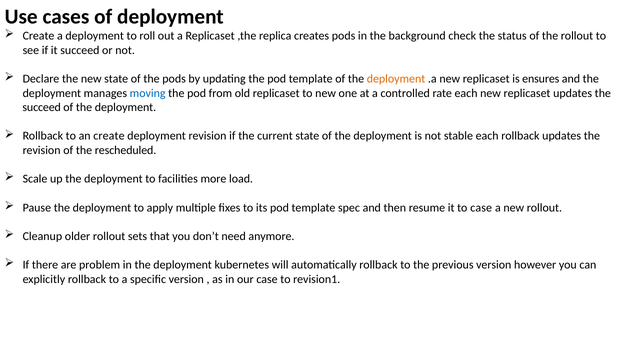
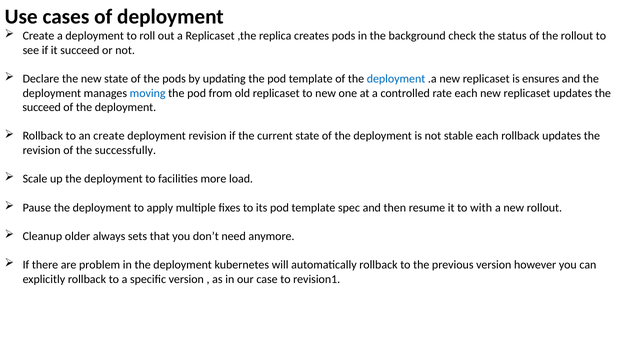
deployment colour: orange -> blue (396, 79)
rescheduled: rescheduled -> successfully (125, 150)
to case: case -> with (481, 208)
older rollout: rollout -> always (109, 236)
